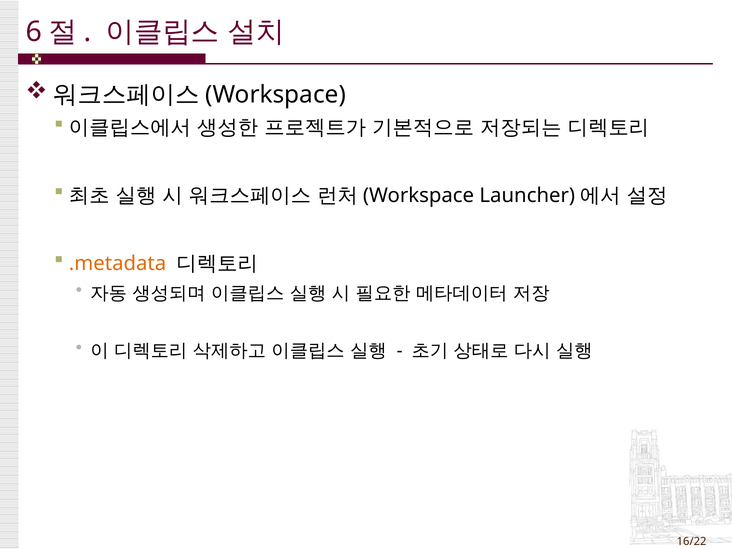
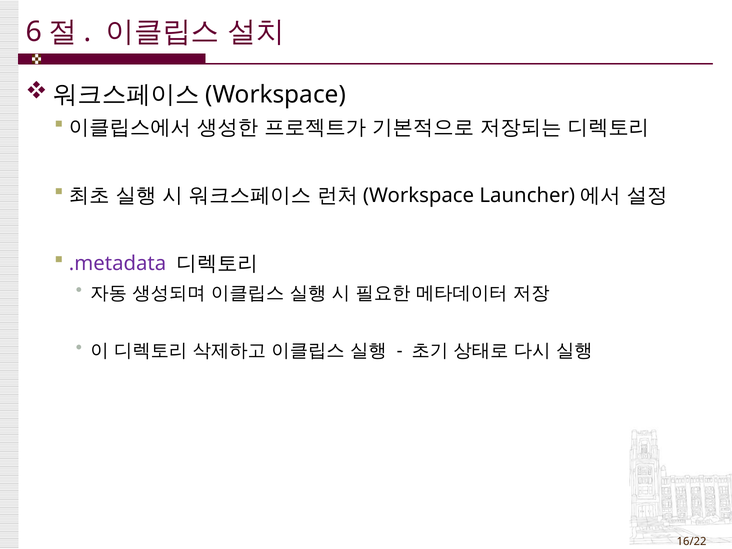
.metadata colour: orange -> purple (118, 263)
